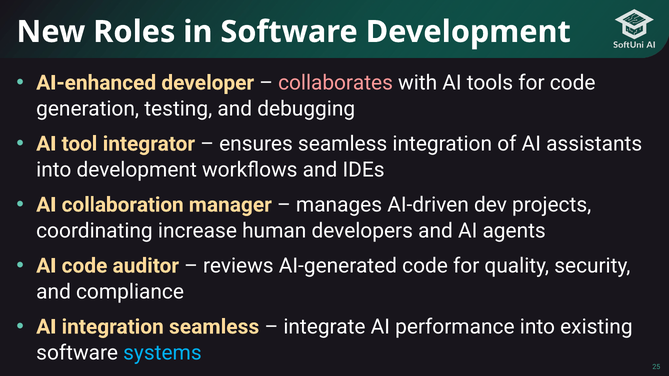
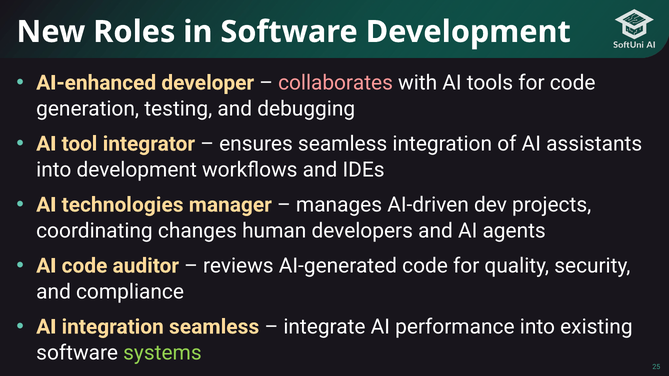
collaboration: collaboration -> technologies (123, 205)
increase: increase -> changes (197, 231)
systems colour: light blue -> light green (162, 353)
